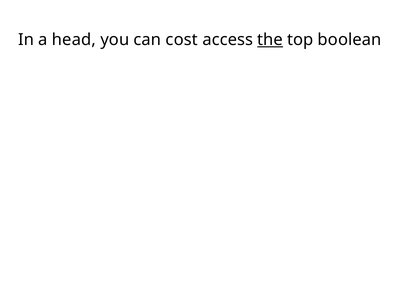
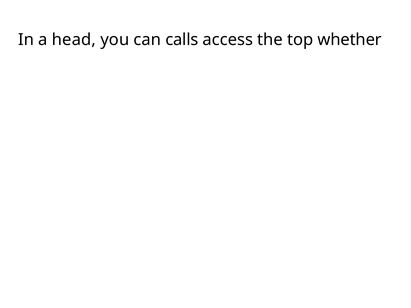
cost: cost -> calls (182, 40)
the underline: present -> none (270, 40)
boolean: boolean -> whether (350, 40)
